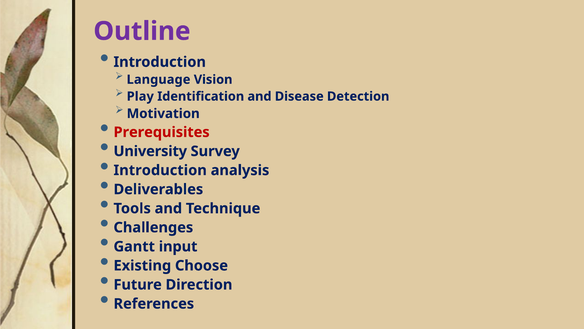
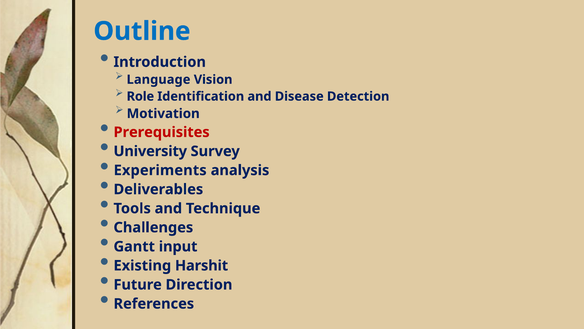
Outline colour: purple -> blue (142, 31)
Play: Play -> Role (140, 96)
Introduction: Introduction -> Experiments (160, 170)
Choose: Choose -> Harshit (202, 265)
